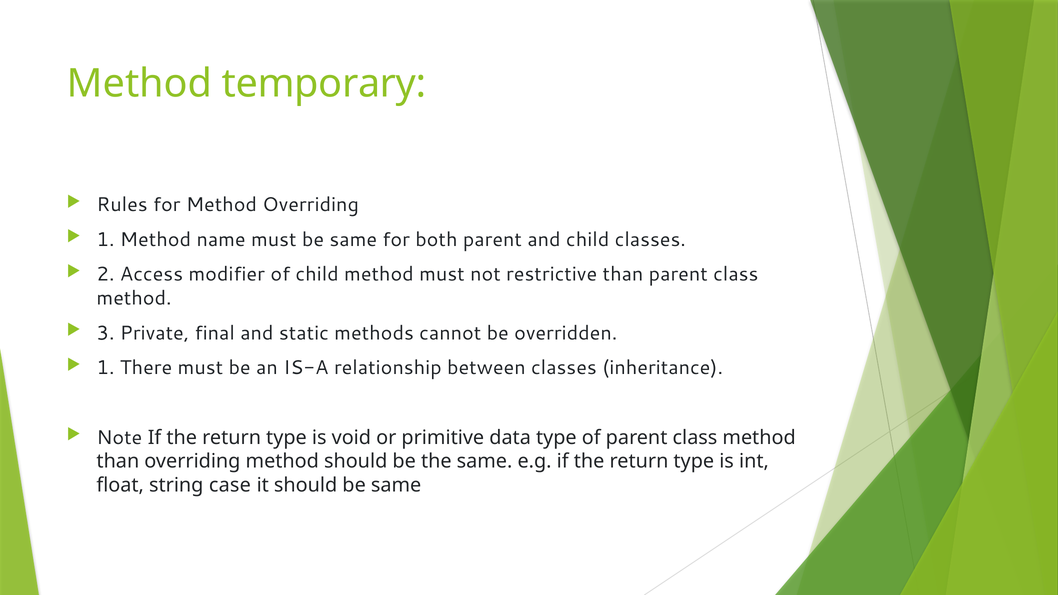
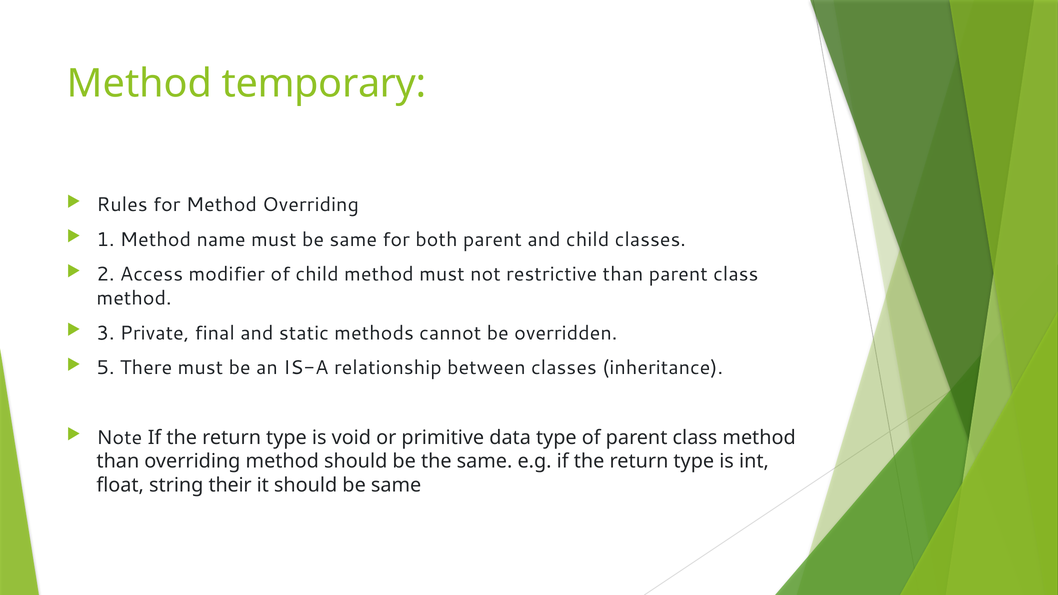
1: 1 -> 5 (106, 368)
case: case -> their (230, 485)
